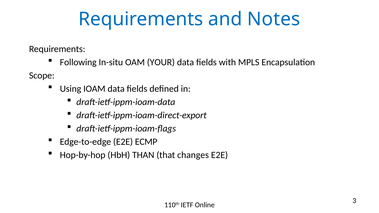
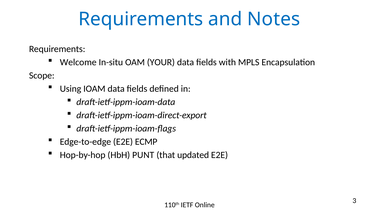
Following: Following -> Welcome (78, 62)
THAN: THAN -> PUNT (143, 155)
changes: changes -> updated (193, 155)
